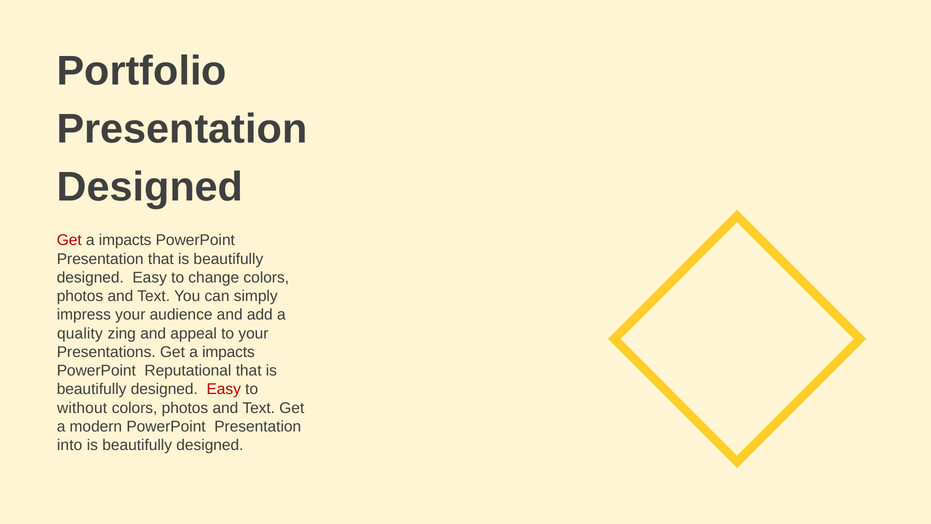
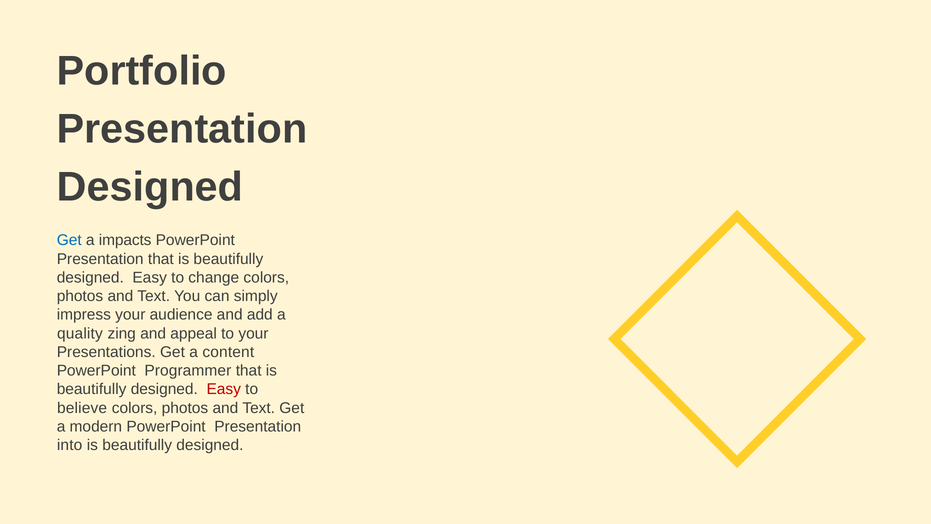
Get colour: red -> blue (69, 240)
Presentations Get a impacts: impacts -> content (228, 352)
Reputational: Reputational -> Programmer (188, 370)
without: without -> believe (82, 408)
